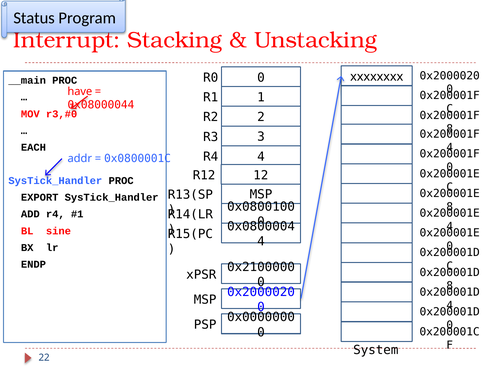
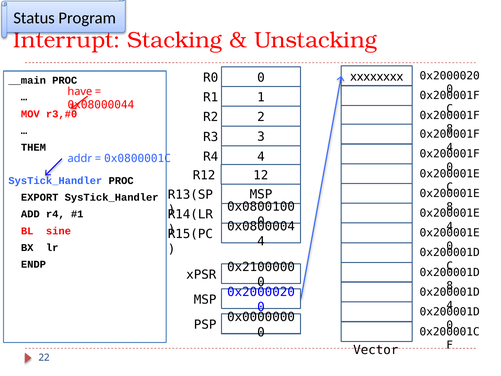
EACH: EACH -> THEM (33, 147)
System: System -> Vector (376, 350)
